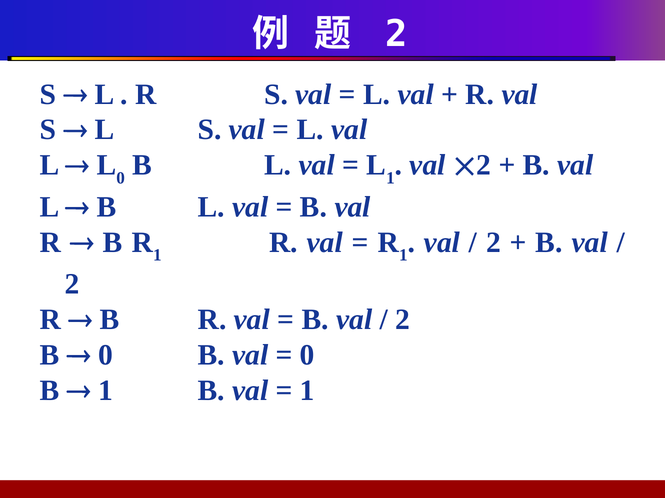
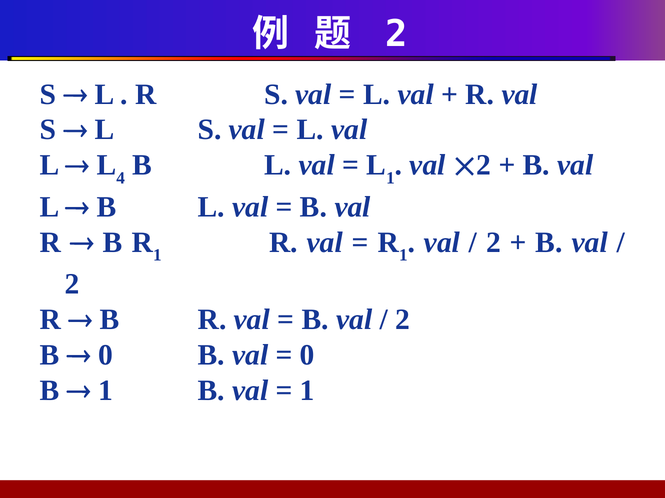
L 0: 0 -> 4 (121, 178)
